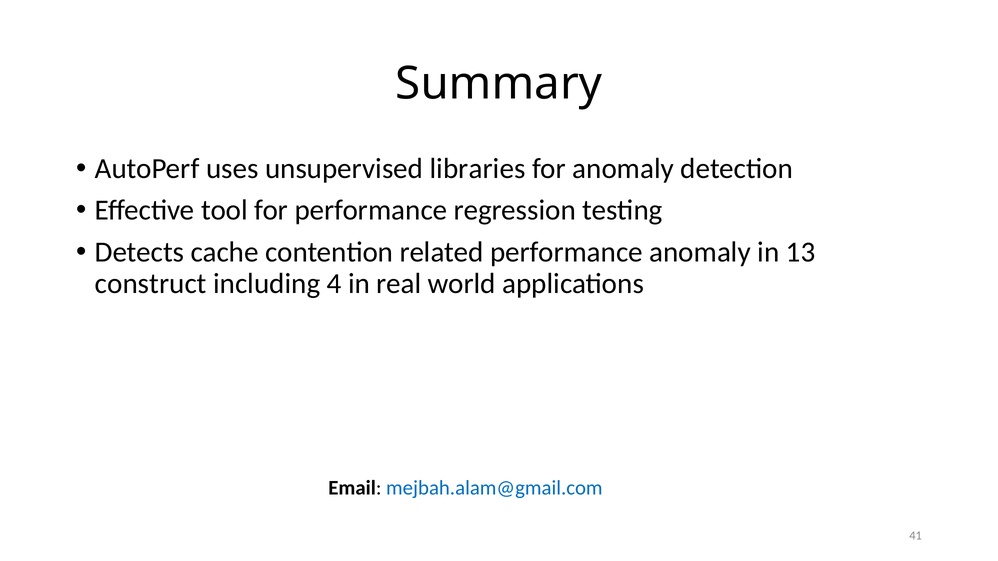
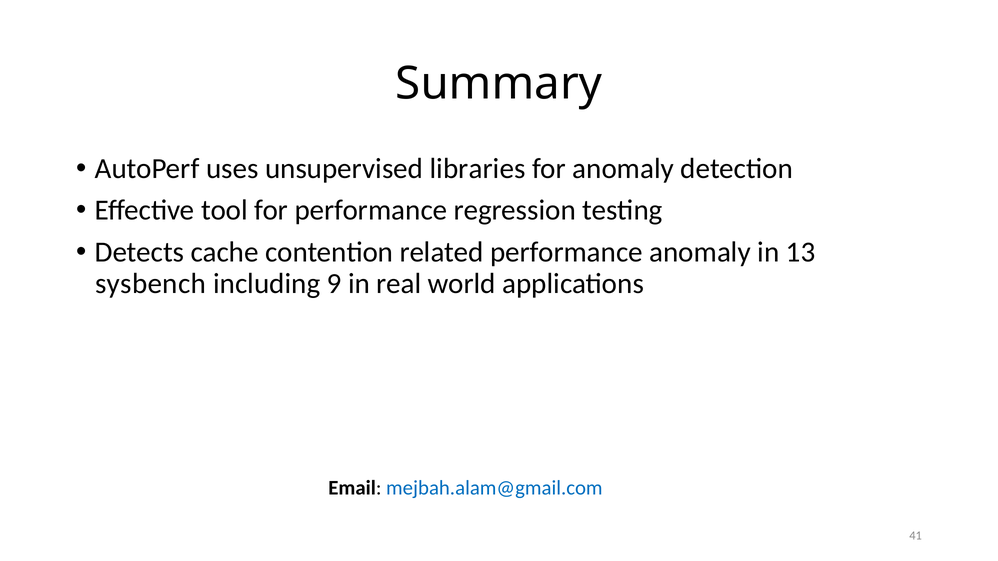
construct: construct -> sysbench (151, 284)
4: 4 -> 9 (334, 284)
